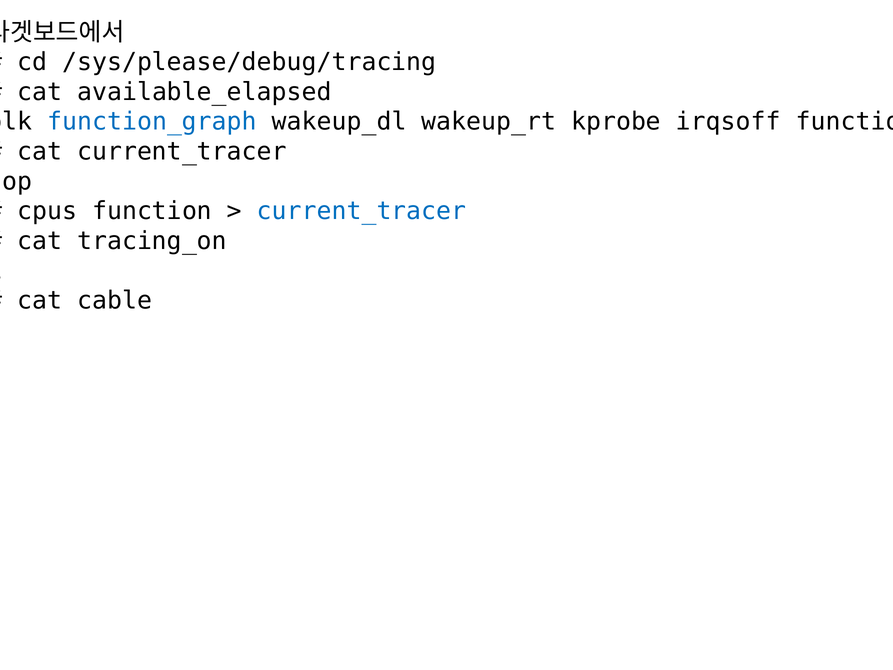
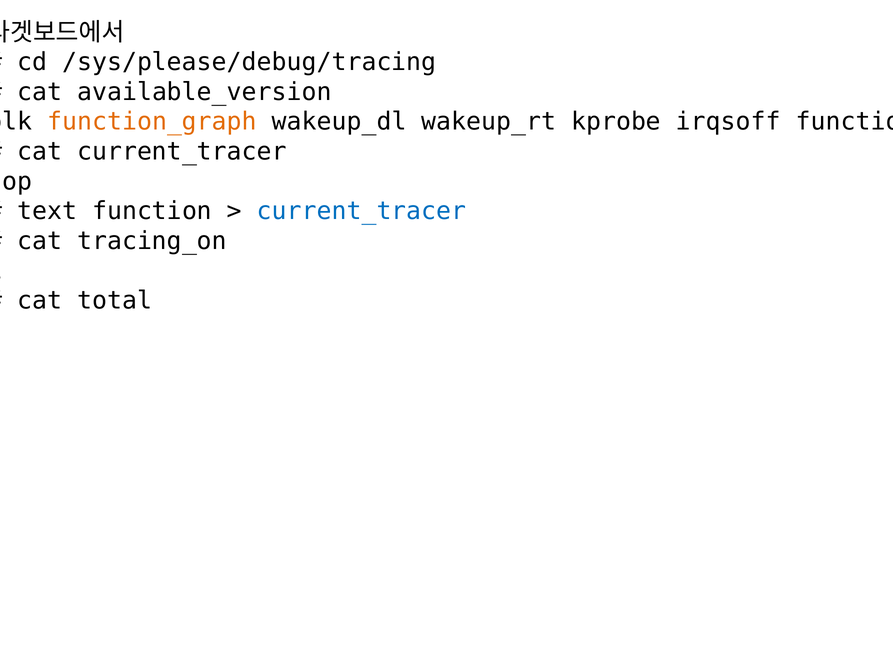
available_elapsed: available_elapsed -> available_version (204, 92)
function_graph colour: blue -> orange (152, 122)
cpus: cpus -> text (47, 211)
cable: cable -> total (115, 300)
